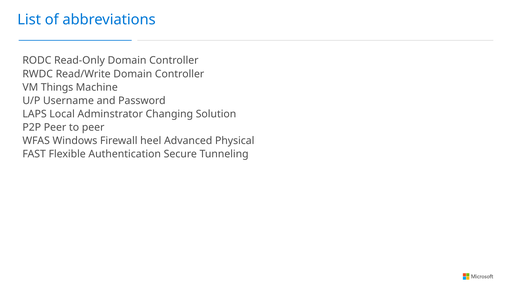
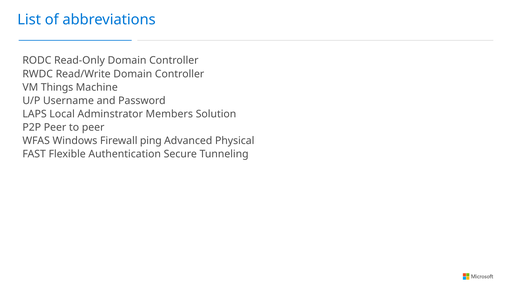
Changing: Changing -> Members (169, 114)
heel: heel -> ping (151, 141)
